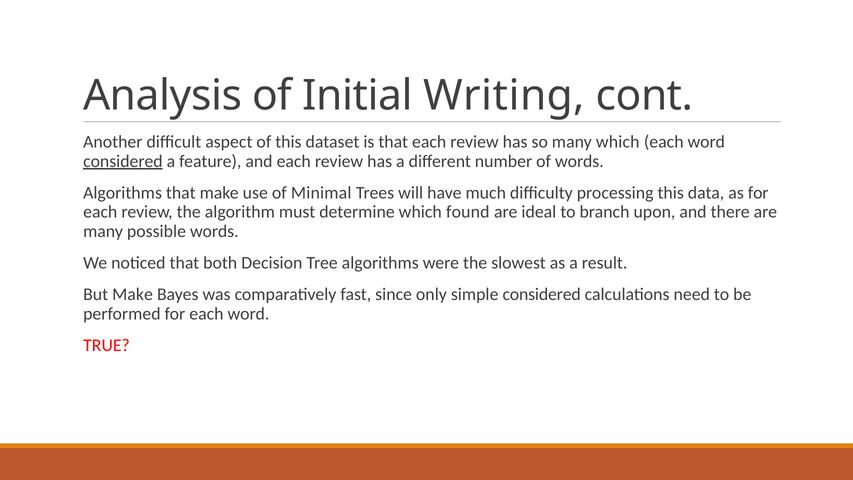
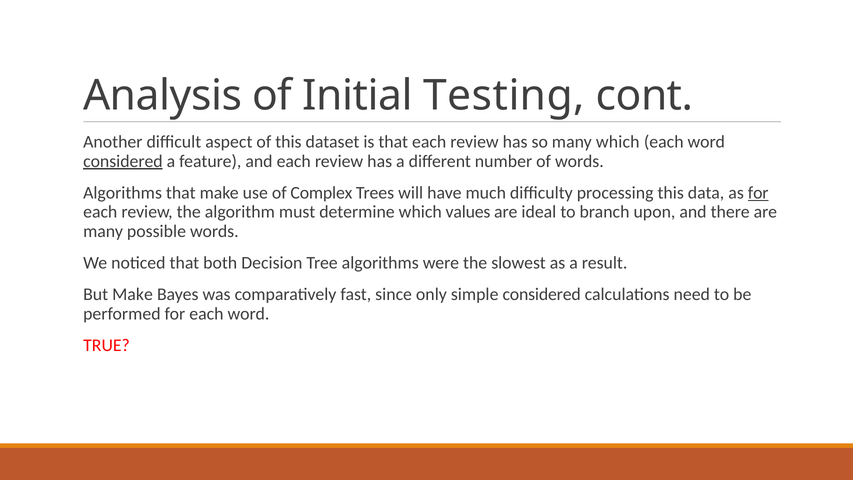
Writing: Writing -> Testing (504, 96)
Minimal: Minimal -> Complex (321, 193)
for underline: none -> present (758, 193)
found: found -> values (468, 212)
